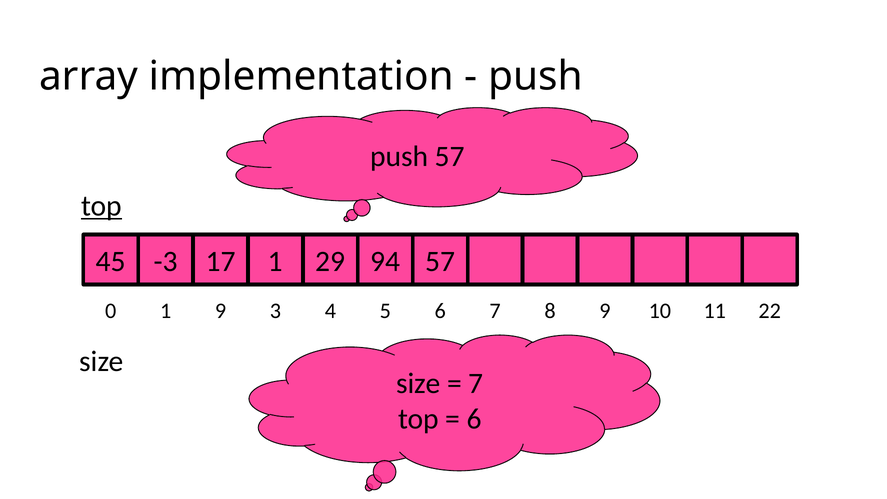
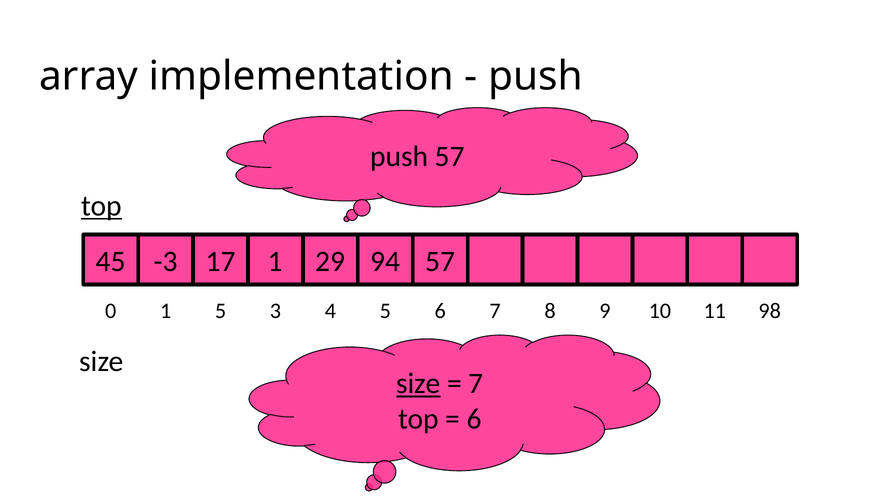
1 9: 9 -> 5 (221, 311)
22: 22 -> 98 (770, 311)
size underline: none -> present (418, 384)
